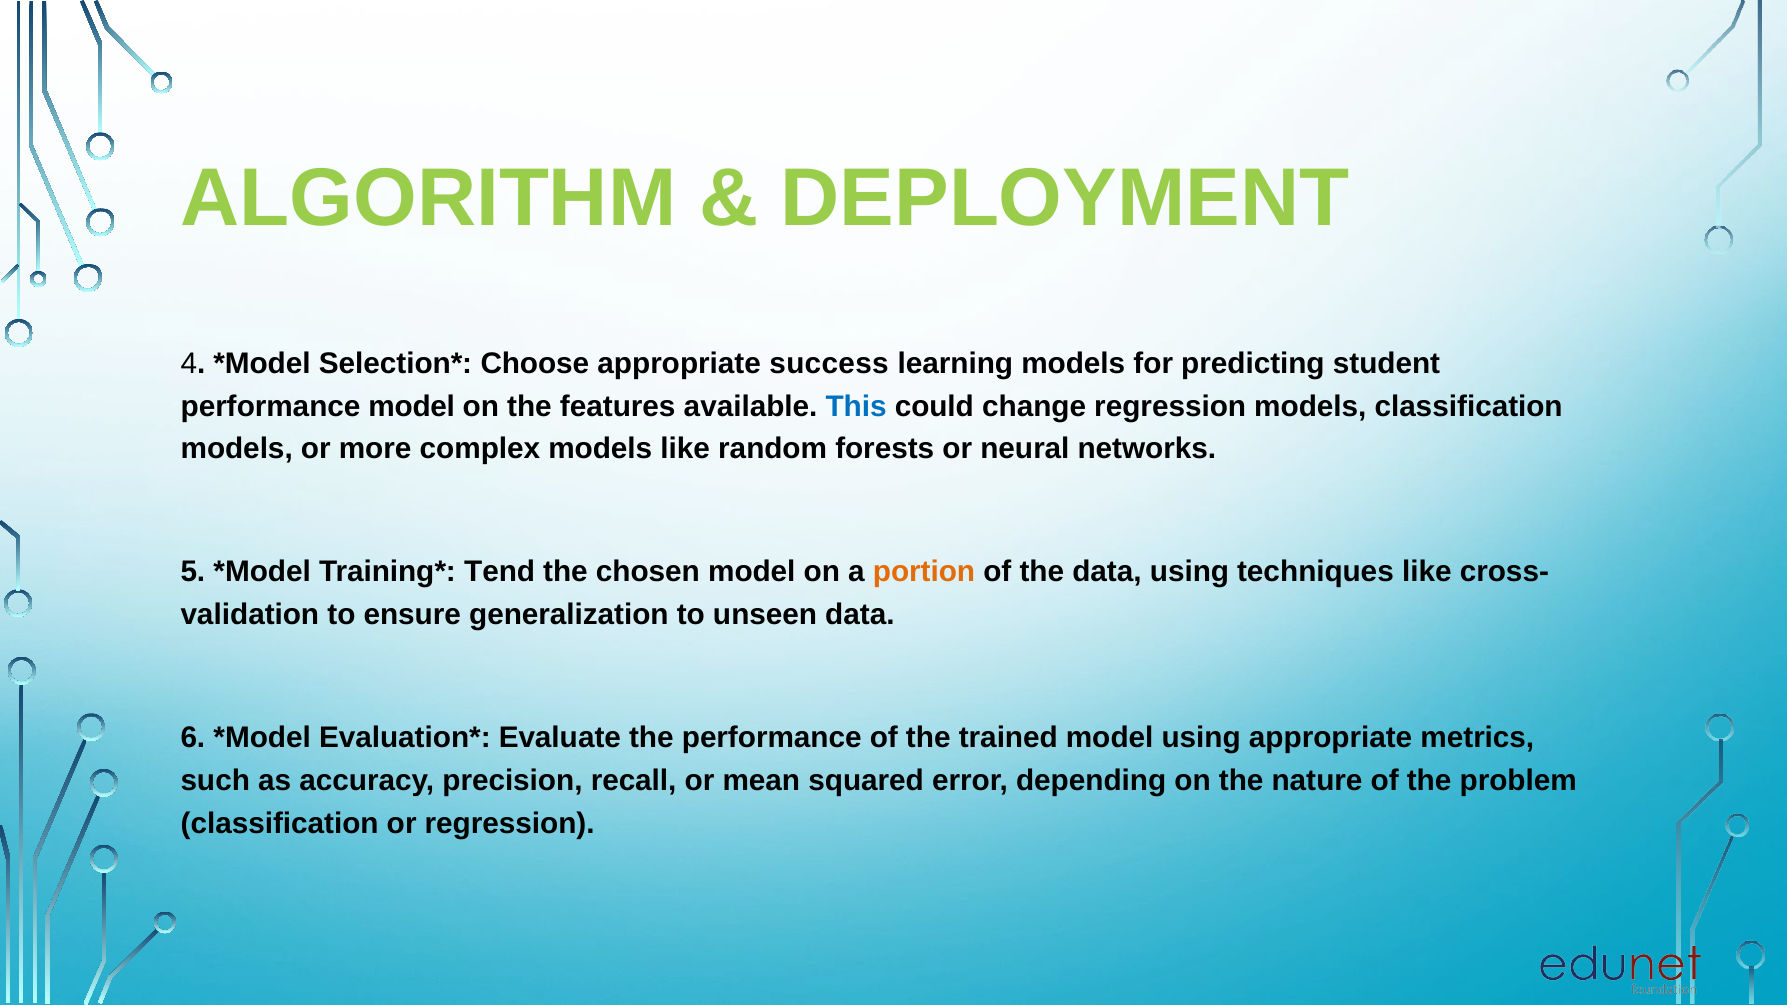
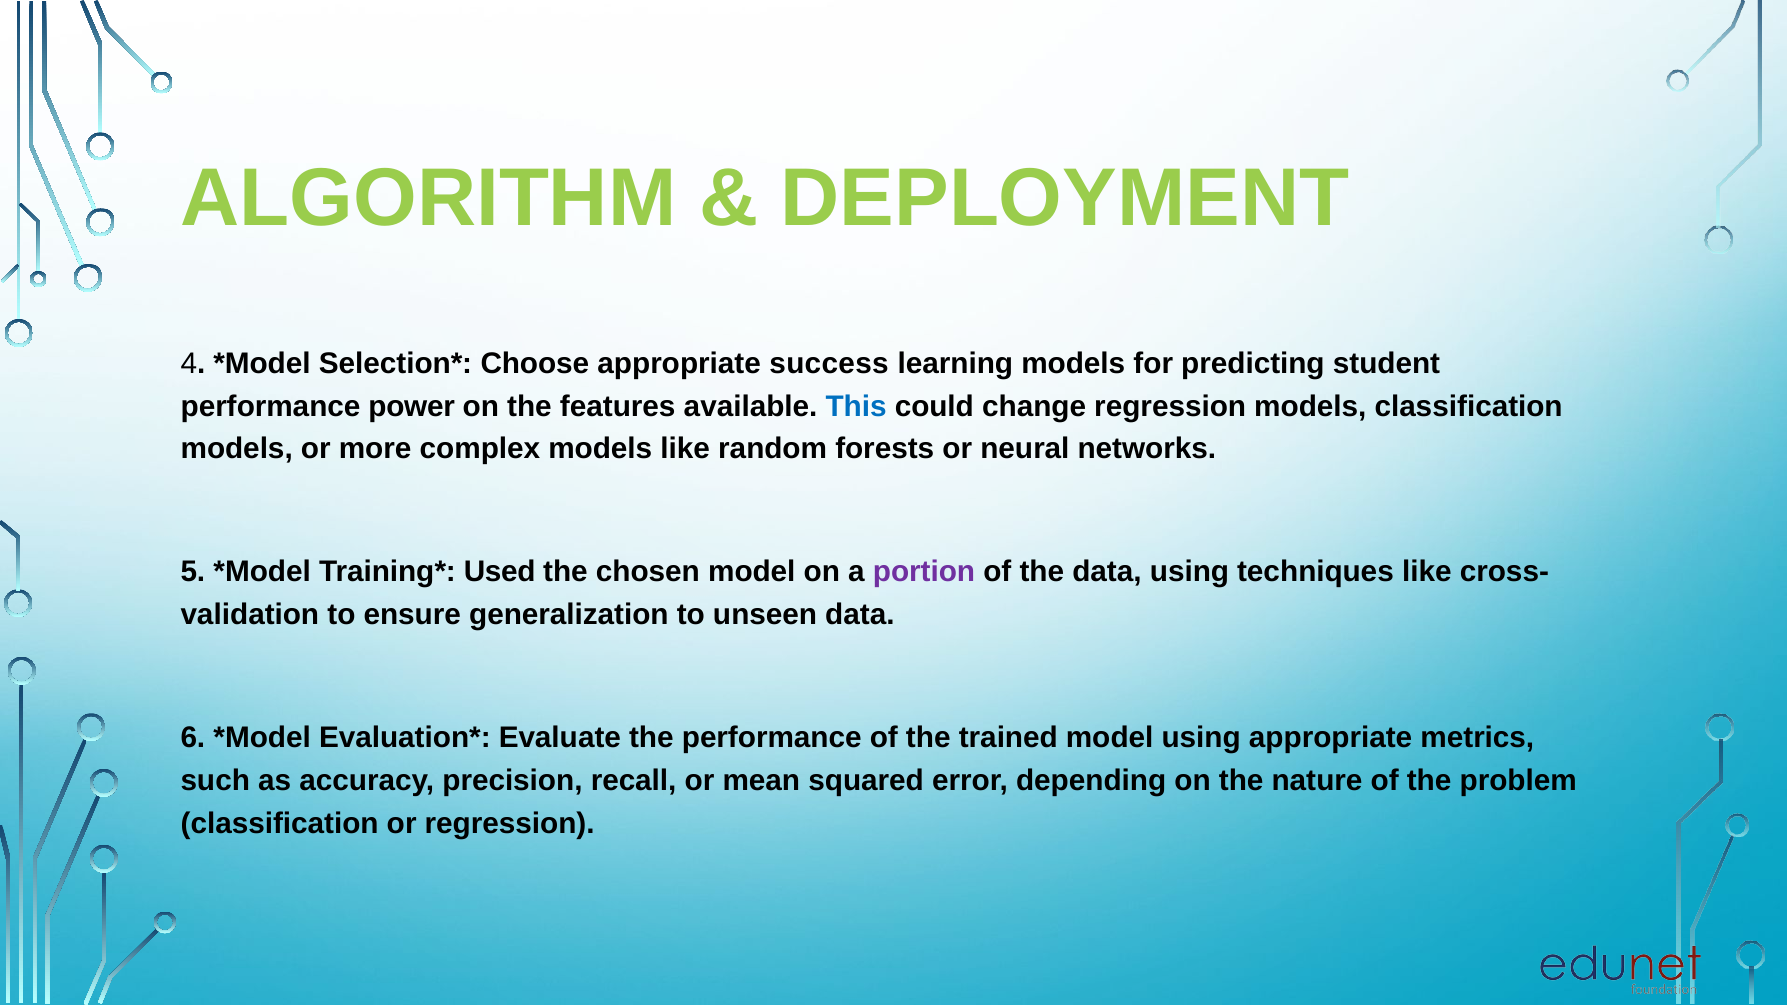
performance model: model -> power (412, 406)
Tend: Tend -> Used (500, 572)
portion colour: orange -> purple (924, 572)
